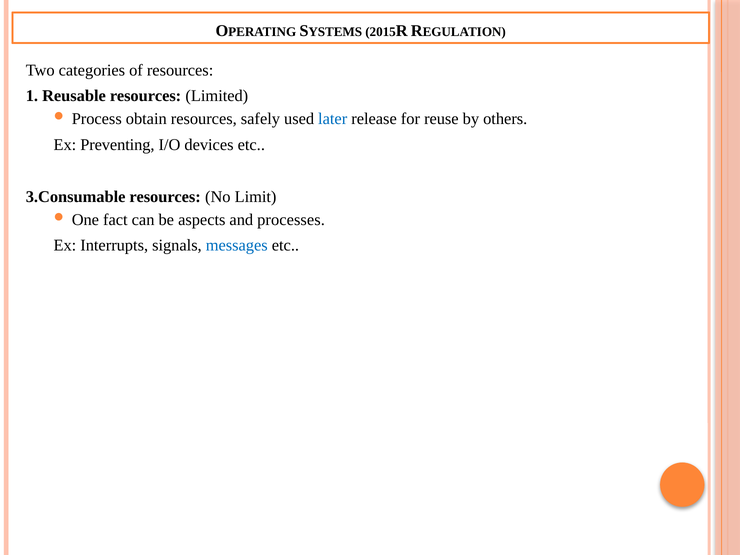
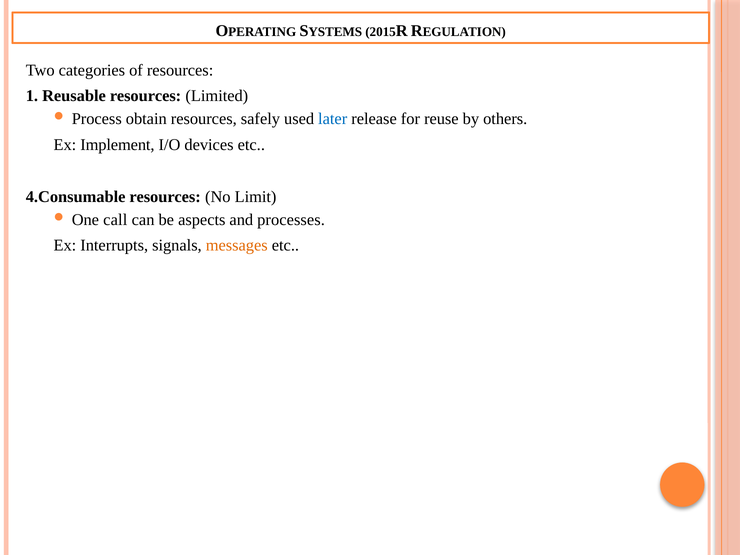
Preventing: Preventing -> Implement (117, 145)
3.Consumable: 3.Consumable -> 4.Consumable (76, 197)
fact: fact -> call (115, 220)
messages colour: blue -> orange (237, 245)
